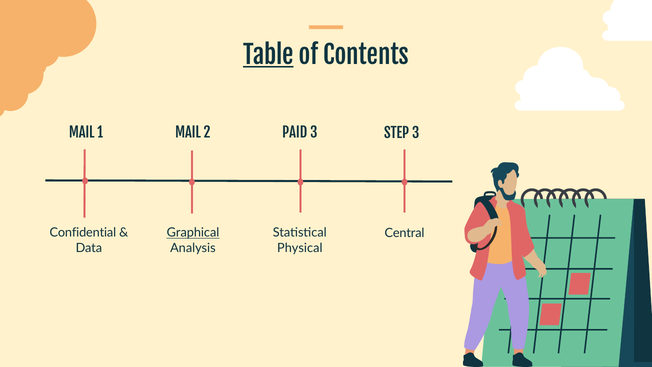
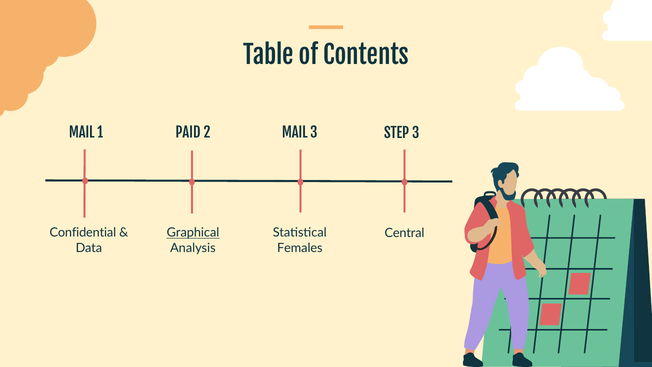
Table underline: present -> none (268, 56)
MAIL: MAIL -> PAID (188, 133)
PAID: PAID -> MAIL (295, 133)
Physical: Physical -> Females (300, 248)
